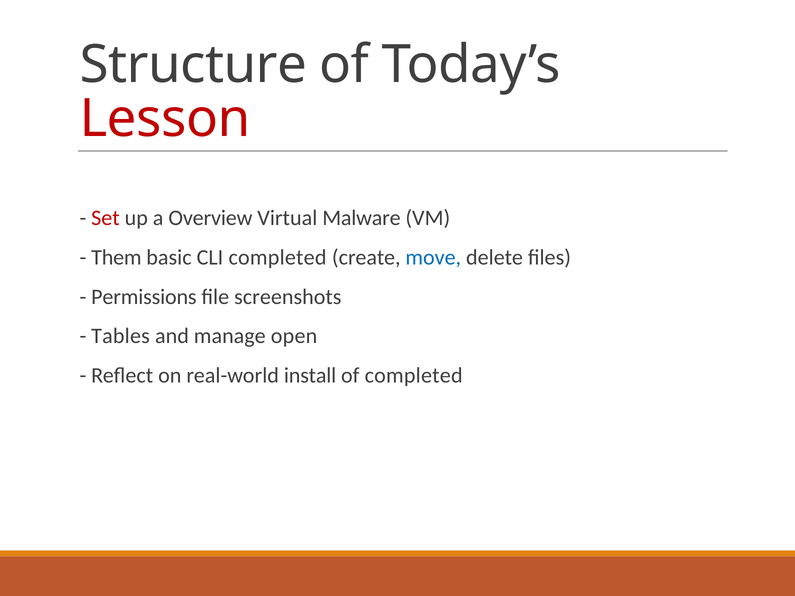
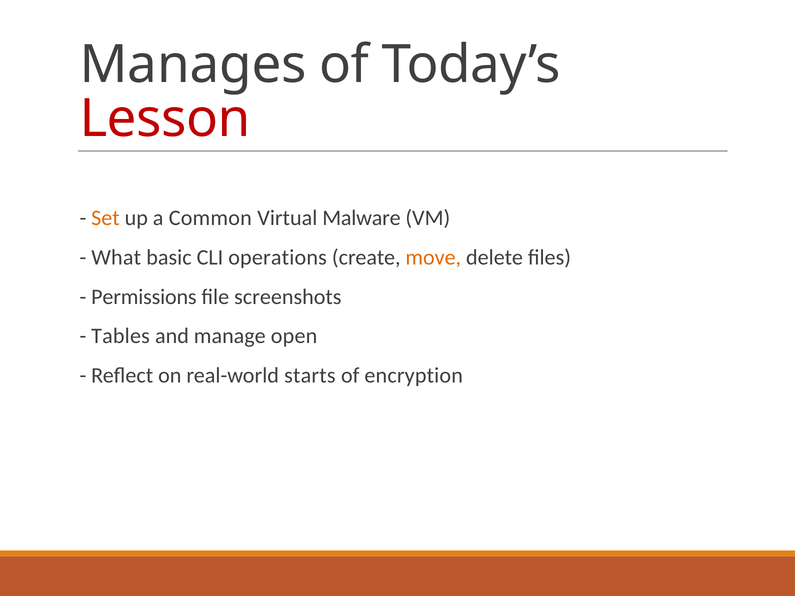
Structure: Structure -> Manages (193, 65)
Set colour: red -> orange (105, 218)
Overview: Overview -> Common (210, 218)
Them: Them -> What (116, 258)
CLI completed: completed -> operations (278, 258)
move colour: blue -> orange (433, 258)
install: install -> starts (310, 375)
of completed: completed -> encryption (414, 375)
